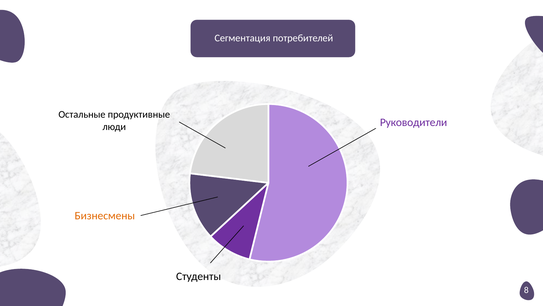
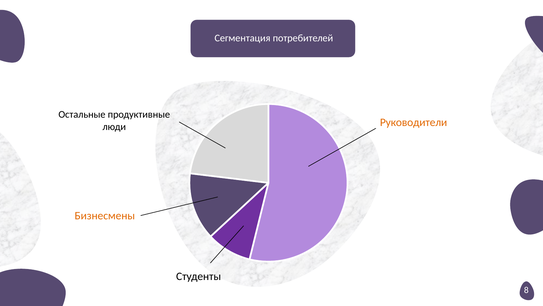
Руководители colour: purple -> orange (414, 122)
